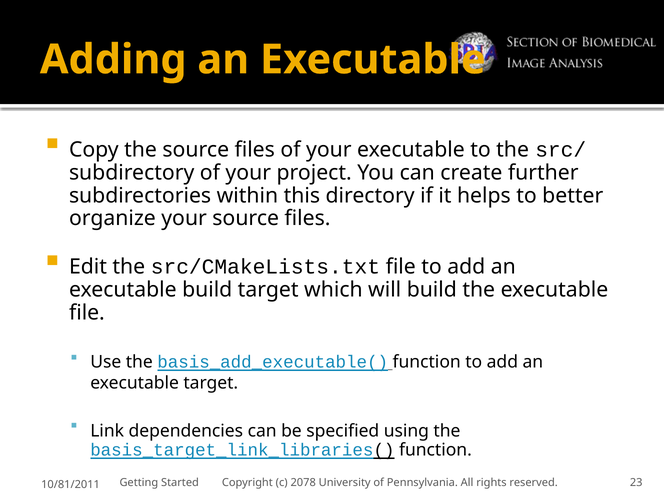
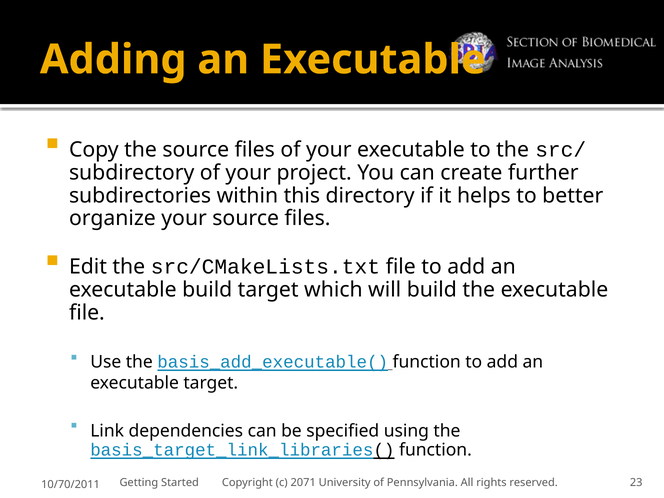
2078: 2078 -> 2071 (303, 483)
10/81/2011: 10/81/2011 -> 10/70/2011 (71, 484)
